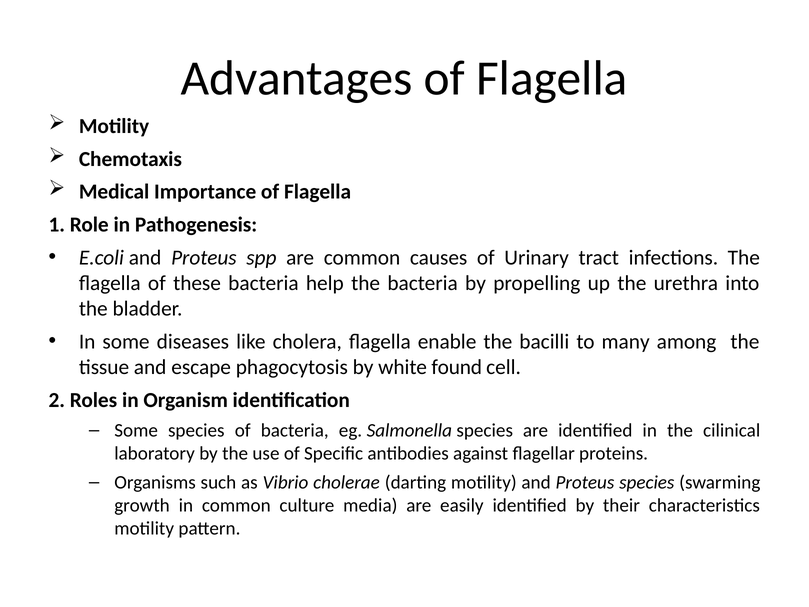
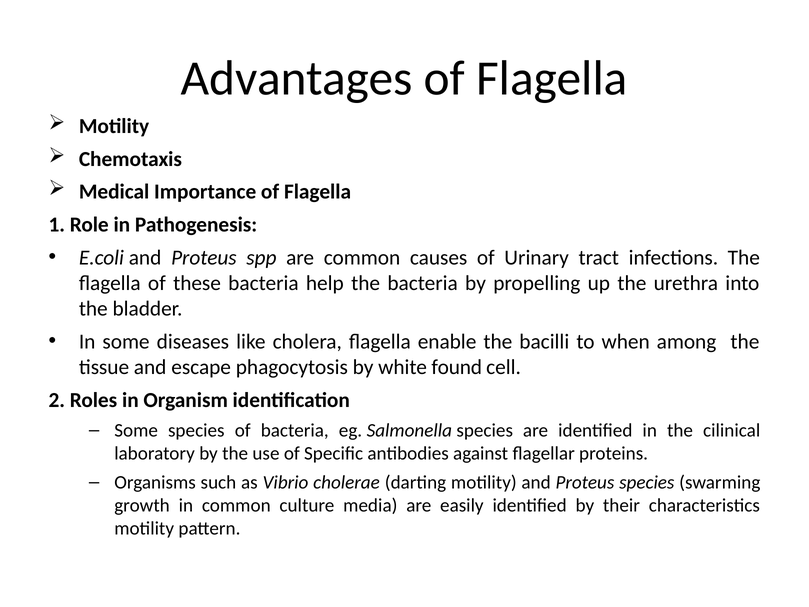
many: many -> when (626, 341)
